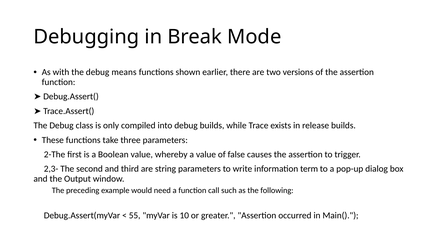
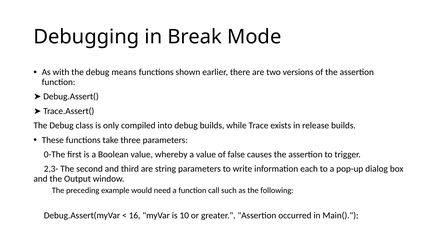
2-The: 2-The -> 0-The (55, 155)
term: term -> each (309, 169)
55: 55 -> 16 (135, 216)
